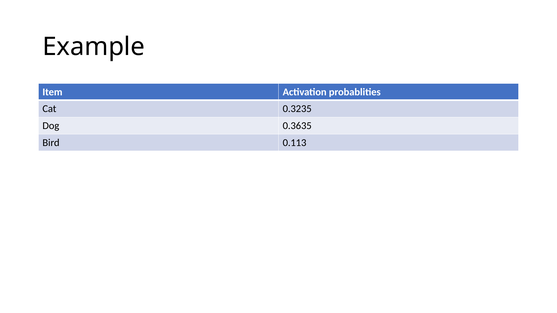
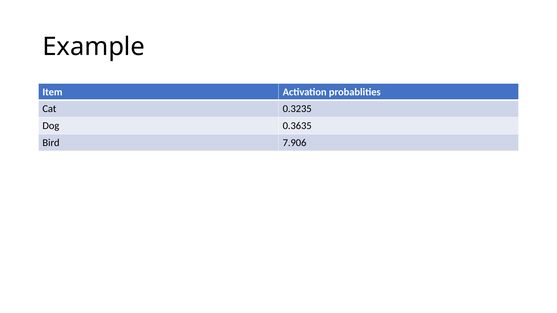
0.113: 0.113 -> 7.906 (295, 143)
